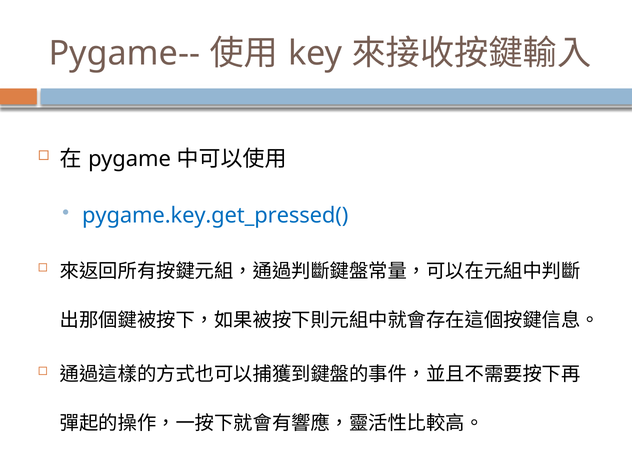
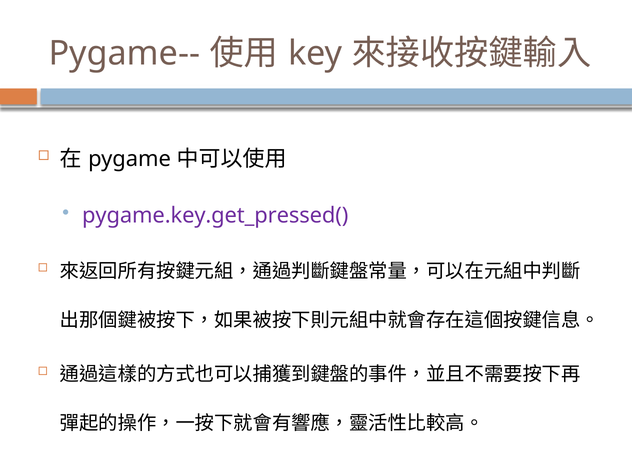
pygame.key.get_pressed( colour: blue -> purple (215, 216)
